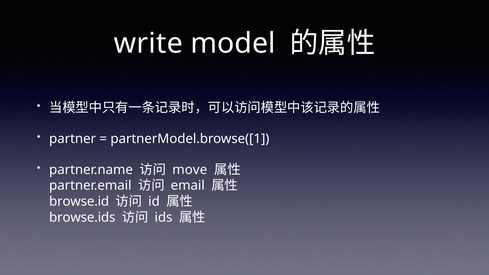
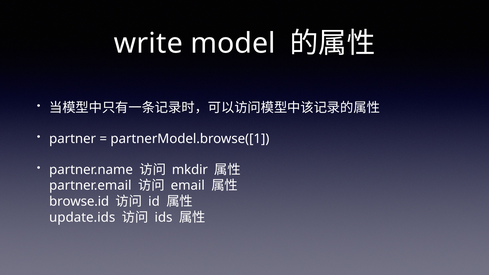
move: move -> mkdir (190, 170)
browse.ids: browse.ids -> update.ids (82, 217)
